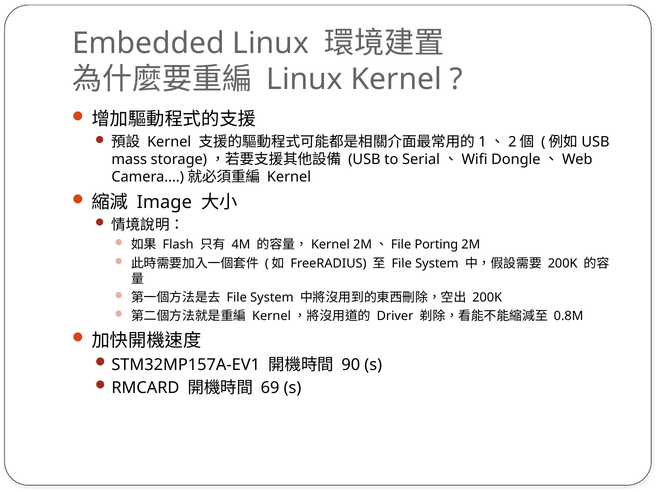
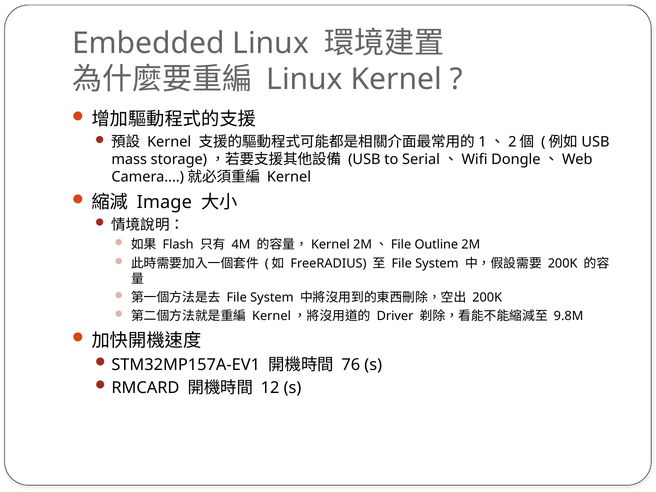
Porting: Porting -> Outline (436, 245)
0.8M: 0.8M -> 9.8M (569, 316)
90: 90 -> 76 (351, 365)
69: 69 -> 12 (270, 388)
